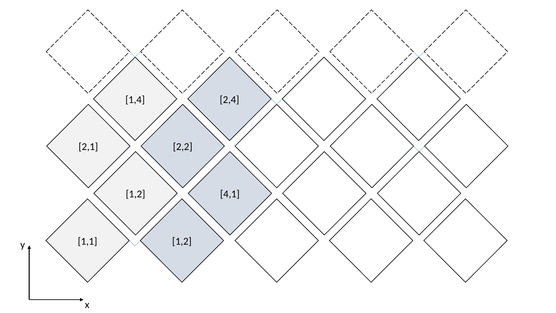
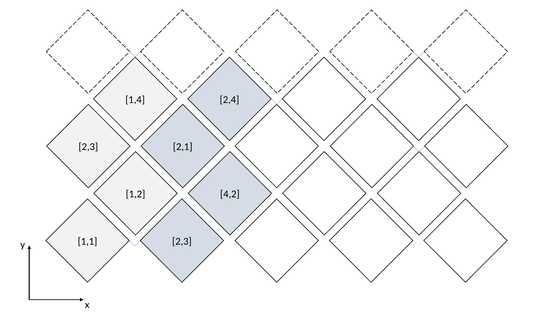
2,1: 2,1 -> 2,3 (88, 147)
2,2: 2,2 -> 2,1 (183, 147)
4,1: 4,1 -> 4,2 (230, 194)
1,1 1,2: 1,2 -> 2,3 (182, 241)
